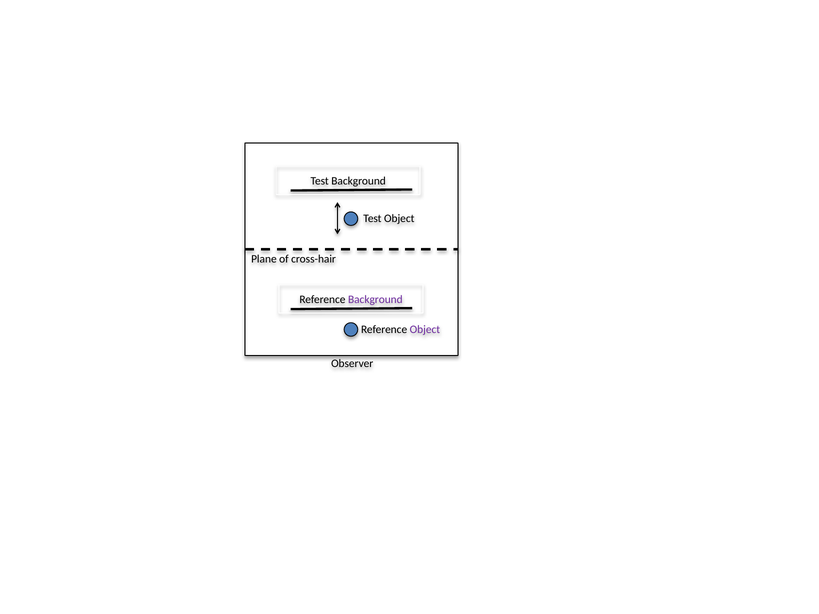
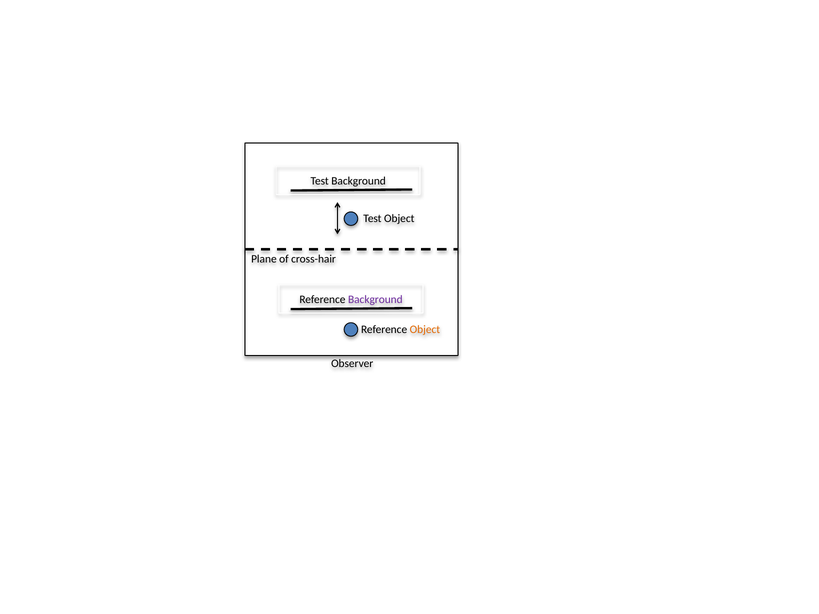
Object colour: purple -> orange (425, 329)
